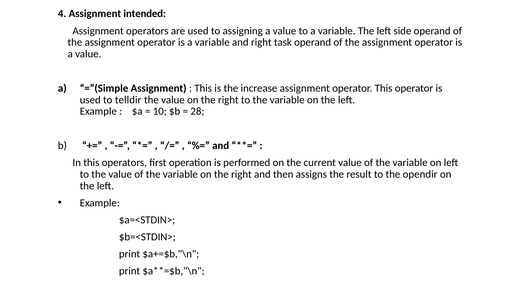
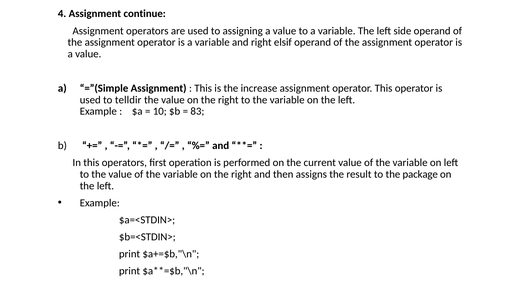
intended: intended -> continue (145, 14)
task: task -> elsif (283, 42)
28: 28 -> 83 (197, 112)
opendir: opendir -> package (420, 174)
